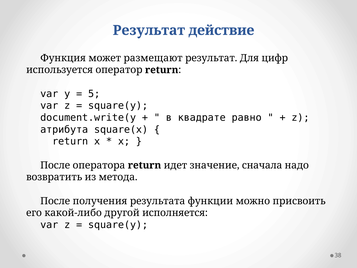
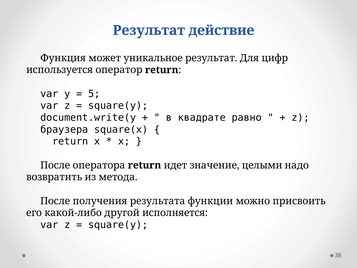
размещают: размещают -> уникальное (153, 58)
атрибута: атрибута -> браузера (64, 129)
сначала: сначала -> целыми (262, 165)
